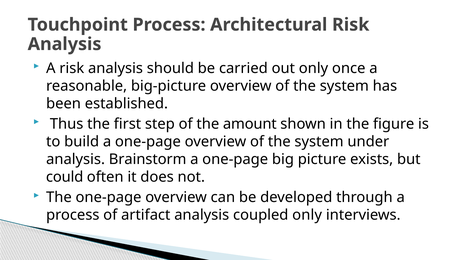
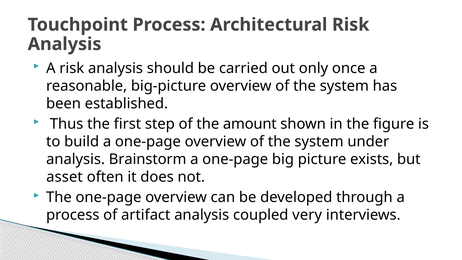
could: could -> asset (64, 177)
coupled only: only -> very (307, 215)
